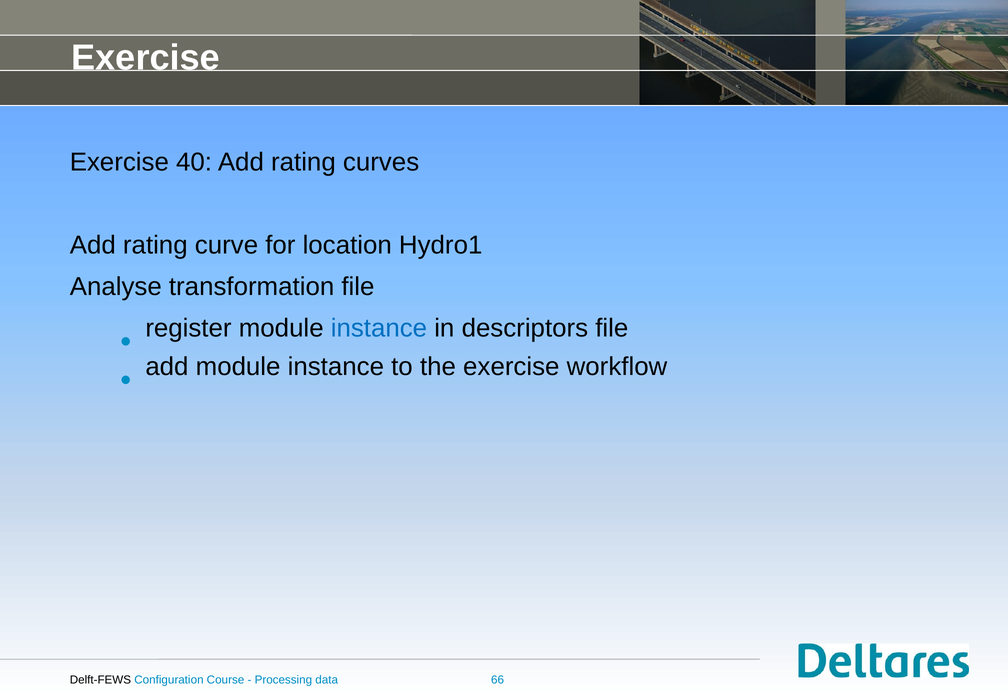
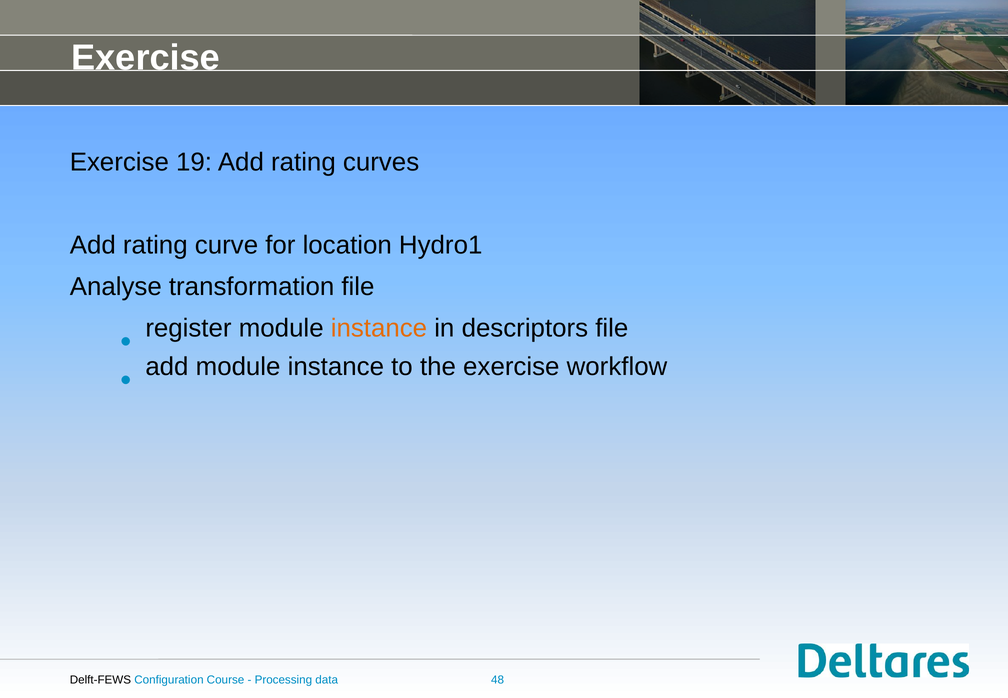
40: 40 -> 19 (194, 162)
instance colour: blue -> orange (379, 328)
66: 66 -> 48 (498, 680)
